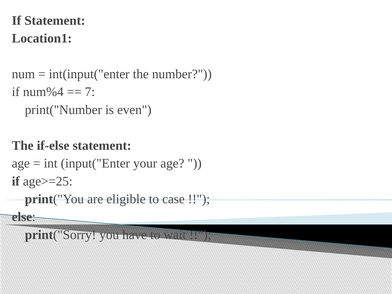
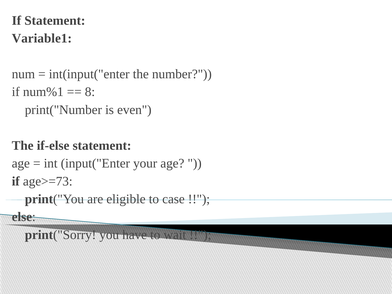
Location1: Location1 -> Variable1 (42, 38)
num%4: num%4 -> num%1 (43, 92)
7: 7 -> 8 (90, 92)
age>=25: age>=25 -> age>=73 (48, 181)
